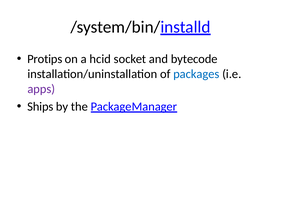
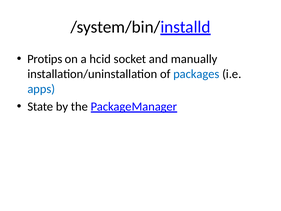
bytecode: bytecode -> manually (194, 59)
apps colour: purple -> blue (41, 89)
Ships: Ships -> State (40, 106)
